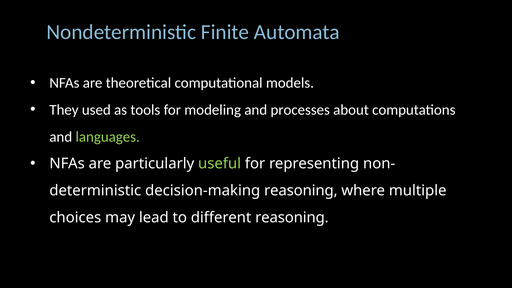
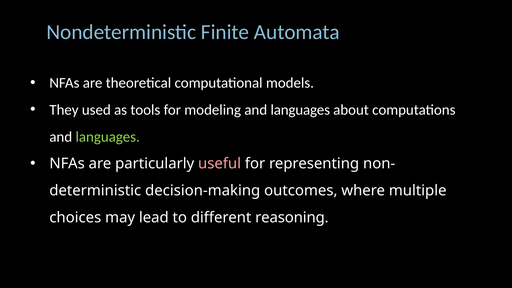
modeling and processes: processes -> languages (300, 110)
useful colour: light green -> pink (220, 164)
decision-making reasoning: reasoning -> outcomes (301, 191)
